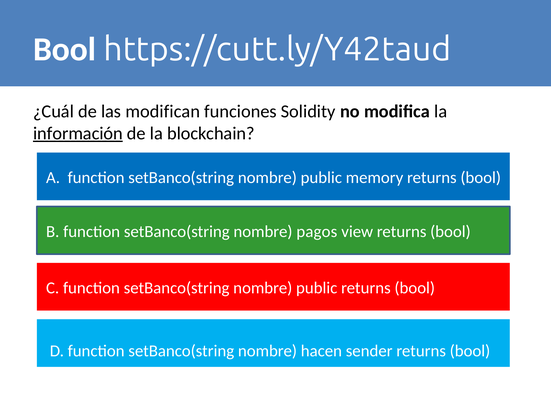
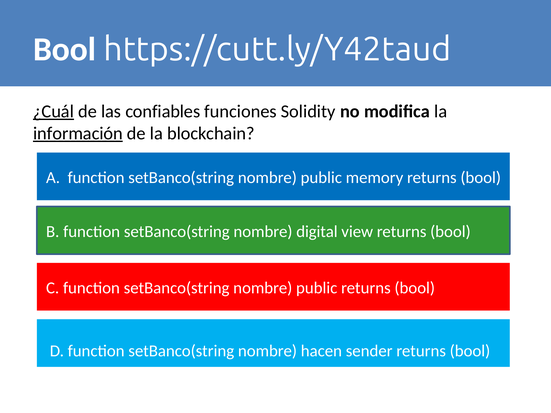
¿Cuál underline: none -> present (54, 111)
modifican: modifican -> confiables (163, 111)
pagos: pagos -> digital (317, 232)
